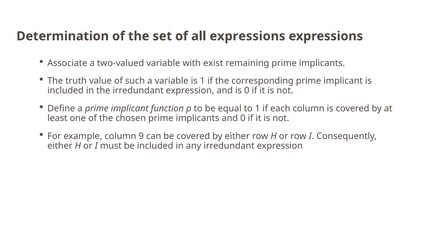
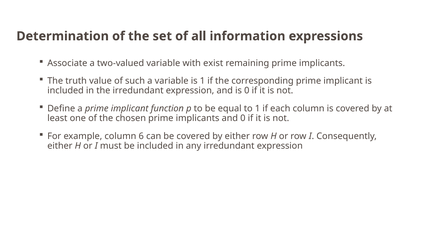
all expressions: expressions -> information (247, 36)
9: 9 -> 6 (141, 136)
